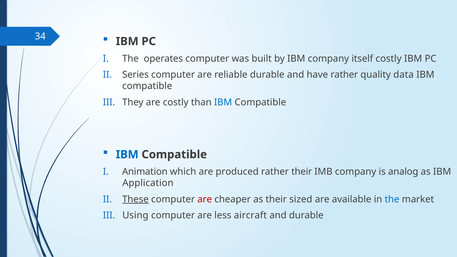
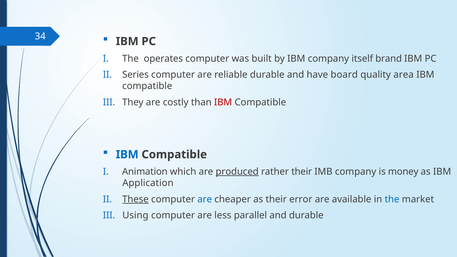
itself costly: costly -> brand (389, 59)
have rather: rather -> board (344, 75)
data: data -> area (404, 75)
IBM colour: blue -> red (223, 102)
produced underline: none -> present (237, 172)
analog: analog -> money (403, 172)
are colour: red -> blue (205, 199)
sized: sized -> error (301, 199)
aircraft: aircraft -> parallel (250, 216)
